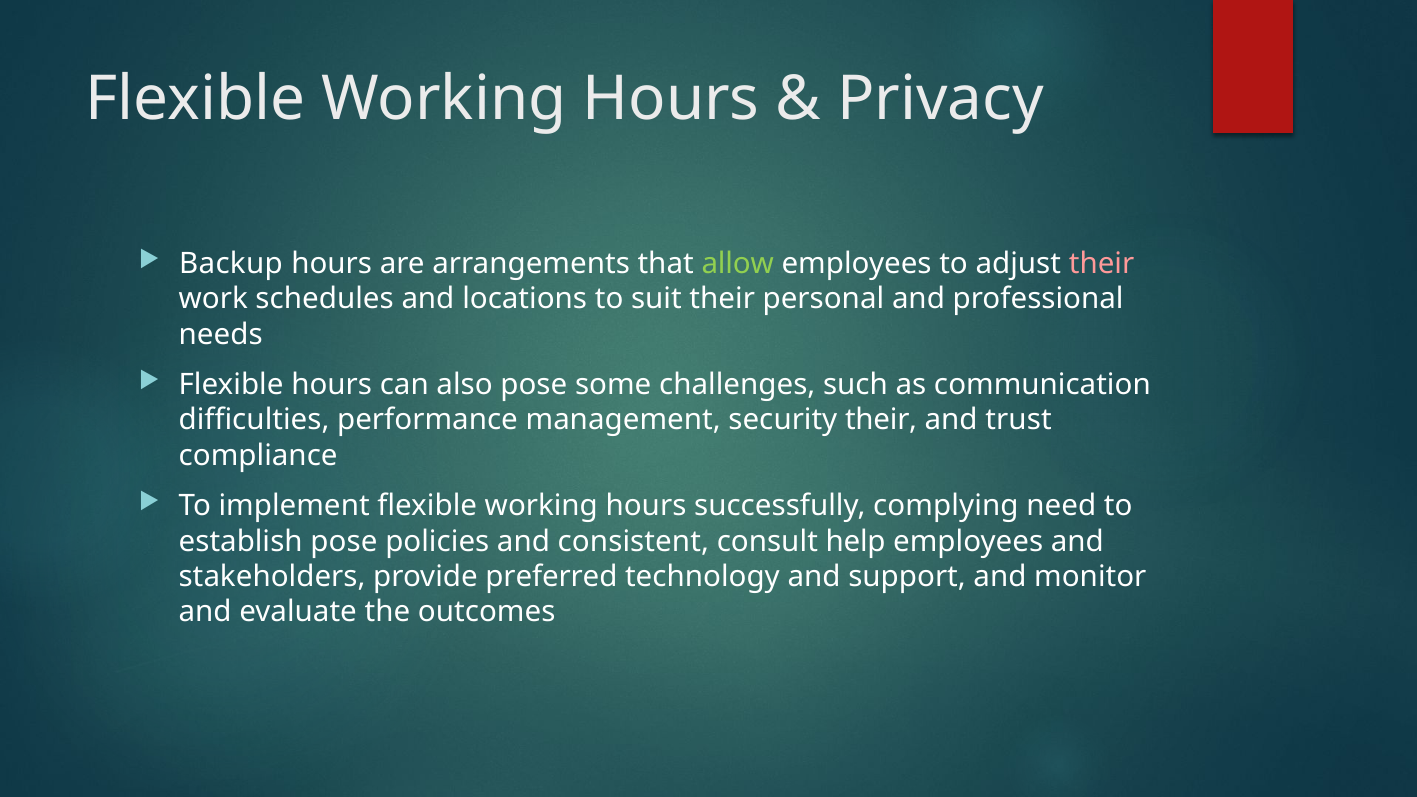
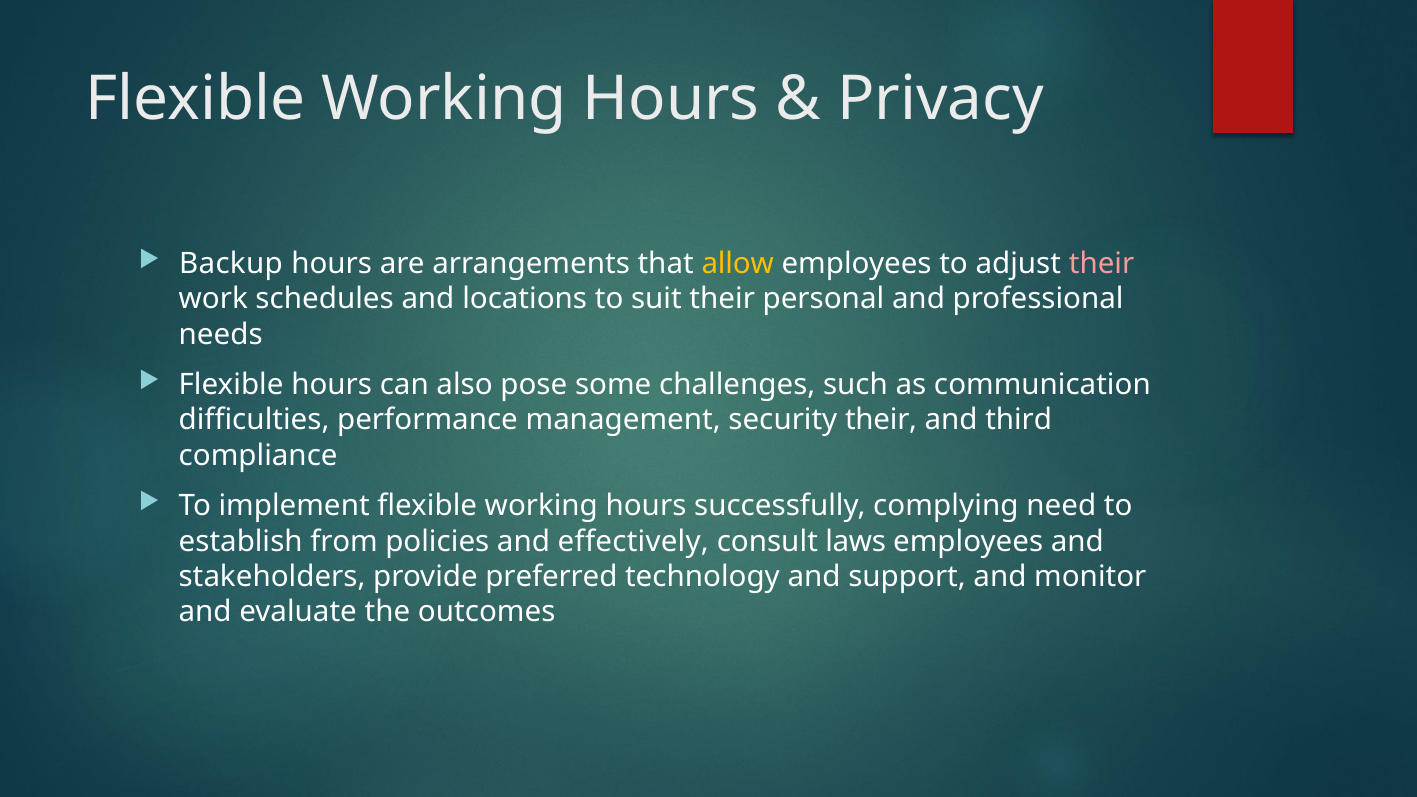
allow colour: light green -> yellow (738, 264)
trust: trust -> third (1019, 420)
establish pose: pose -> from (344, 541)
consistent: consistent -> effectively (633, 541)
help: help -> laws (856, 541)
